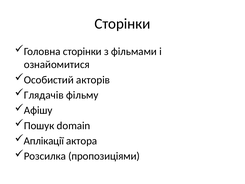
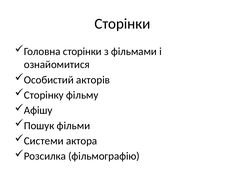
Глядачів: Глядачів -> Сторінку (44, 95)
domain: domain -> фільми (74, 125)
Аплікації: Аплікації -> Системи (44, 141)
пропозиціями: пропозиціями -> фільмографію (104, 156)
